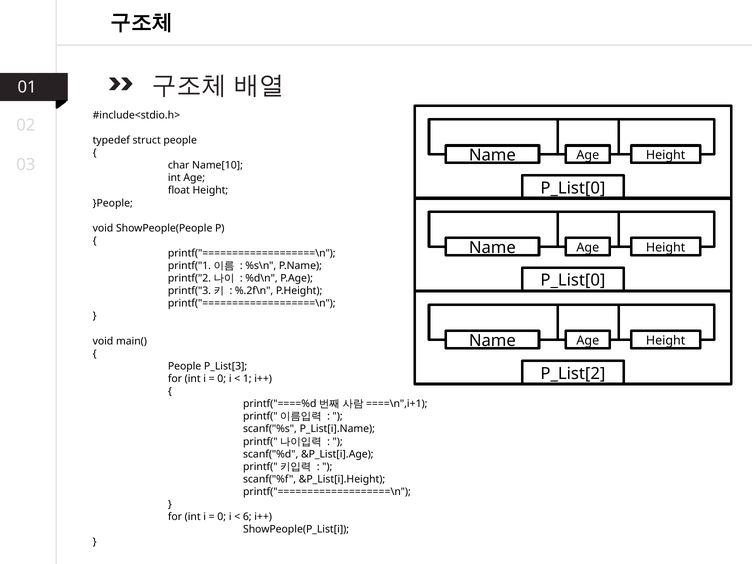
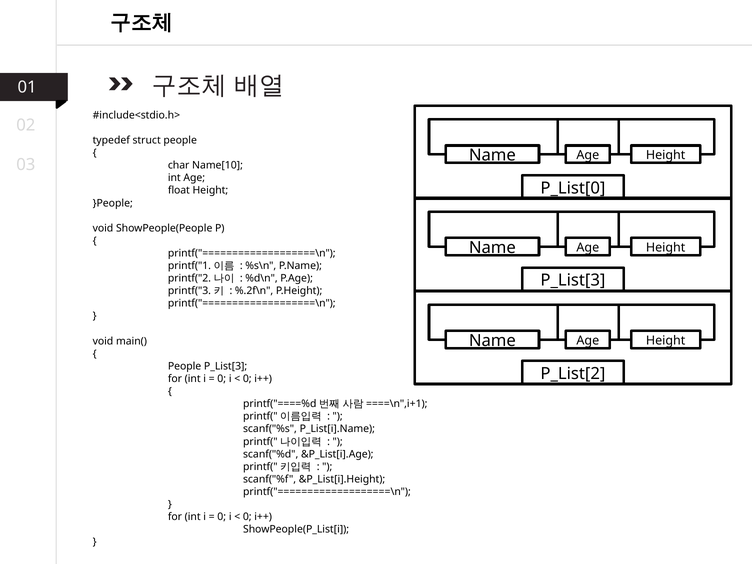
P_List[0: P_List[0 -> P_List[3 (573, 280)
1: 1 -> 0 (247, 379)
6: 6 -> 0 (247, 517)
